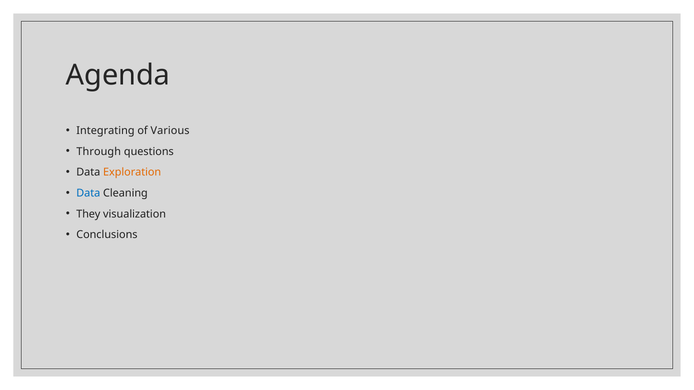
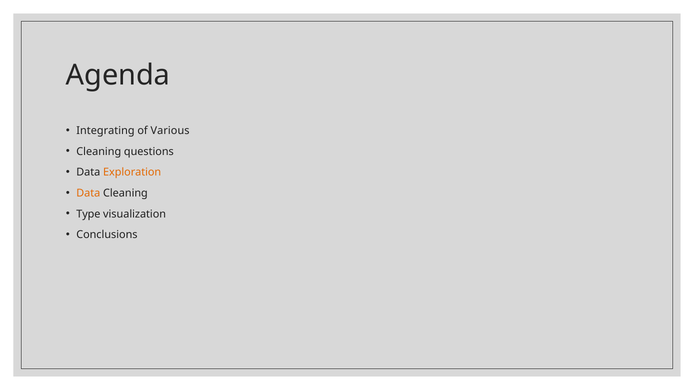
Through: Through -> Cleaning (99, 152)
Data colour: blue -> orange (88, 193)
They: They -> Type (88, 214)
